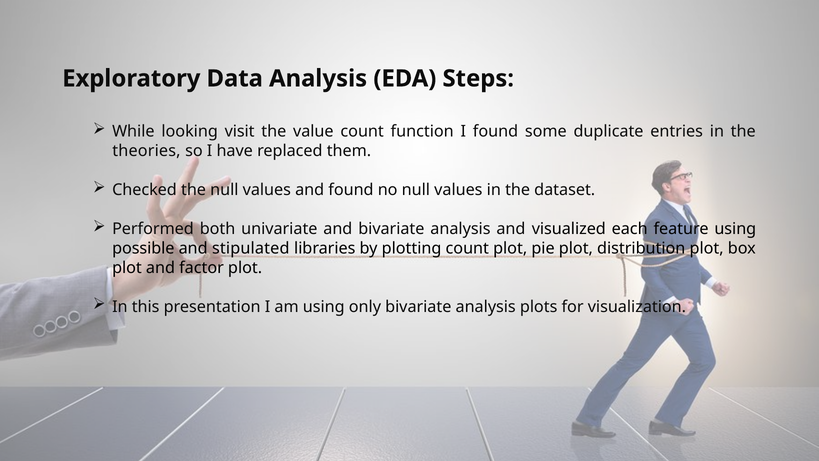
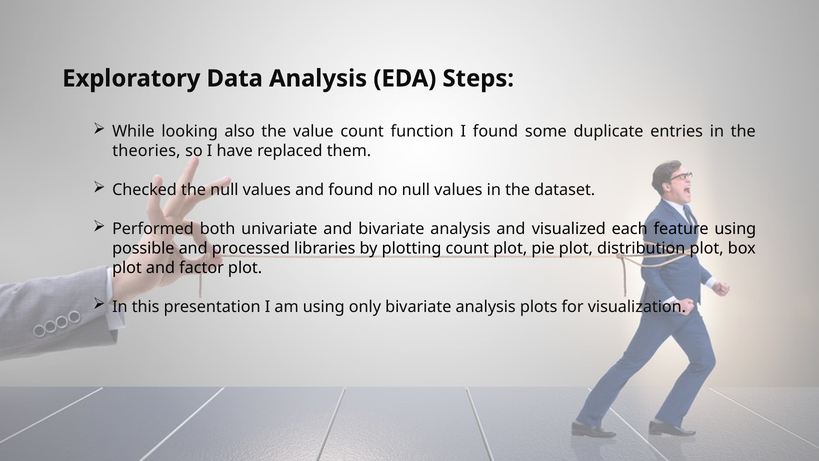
visit: visit -> also (240, 131)
stipulated: stipulated -> processed (251, 248)
